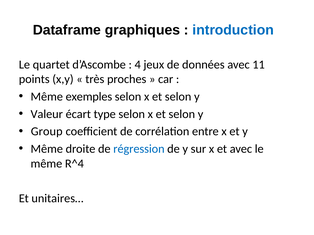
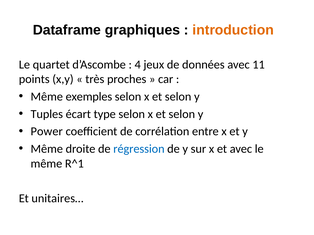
introduction colour: blue -> orange (233, 30)
Valeur: Valeur -> Tuples (47, 114)
Group: Group -> Power (47, 132)
R^4: R^4 -> R^1 (74, 164)
